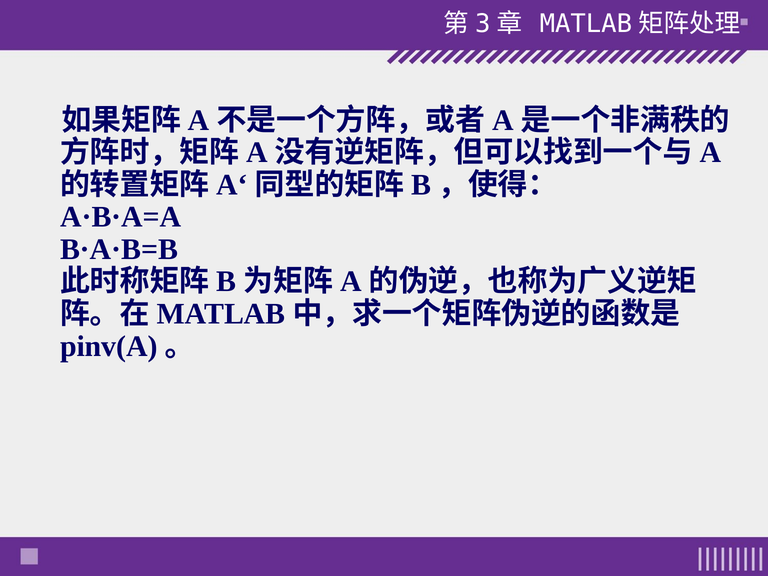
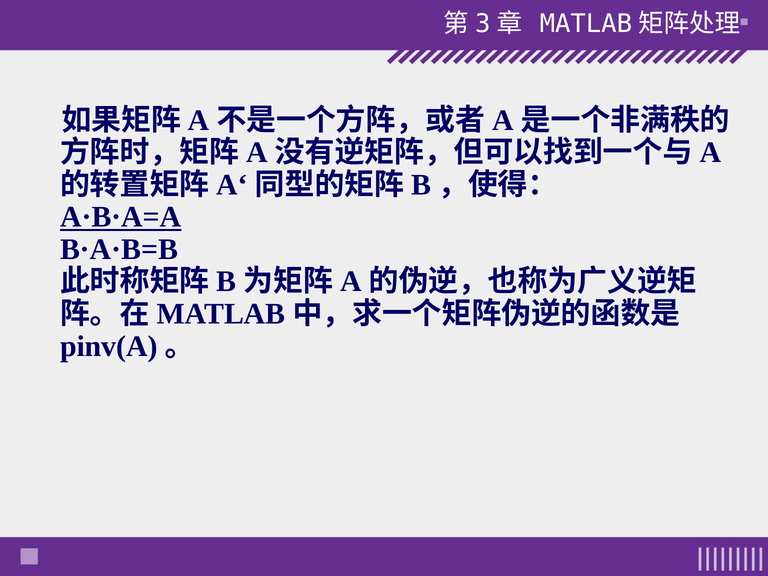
A·B·A=A underline: none -> present (121, 217)
